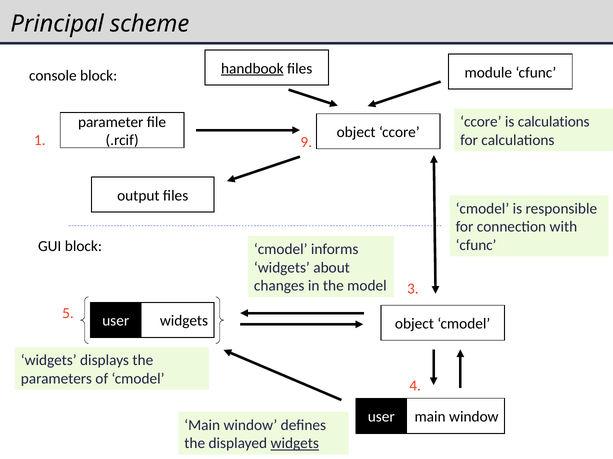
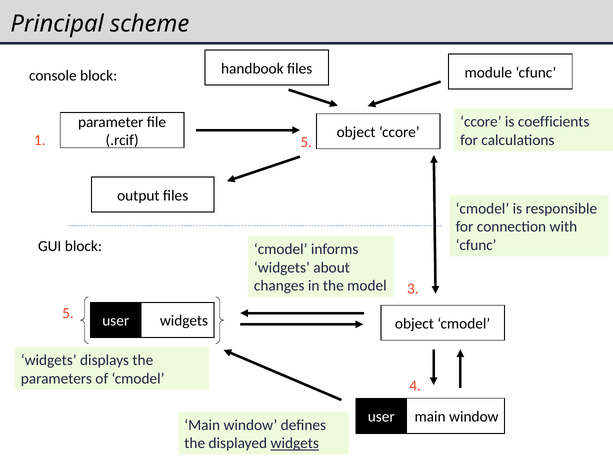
handbook underline: present -> none (252, 69)
is calculations: calculations -> coefficients (554, 122)
1 9: 9 -> 5 (306, 142)
